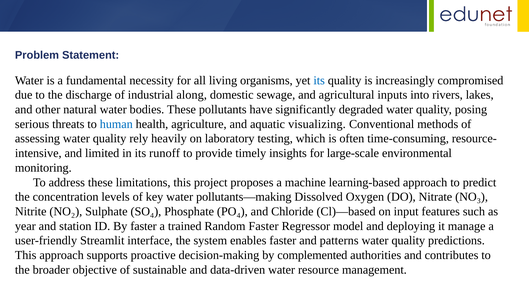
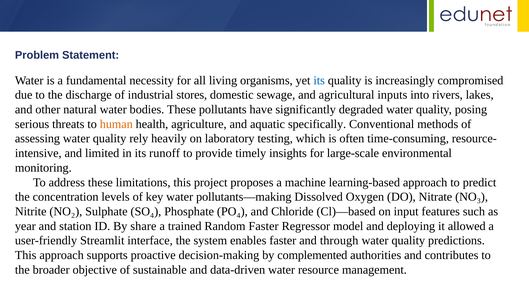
along: along -> stores (192, 95)
human colour: blue -> orange (116, 124)
visualizing: visualizing -> specifically (317, 124)
By faster: faster -> share (143, 226)
manage: manage -> allowed (467, 226)
patterns: patterns -> through (339, 240)
